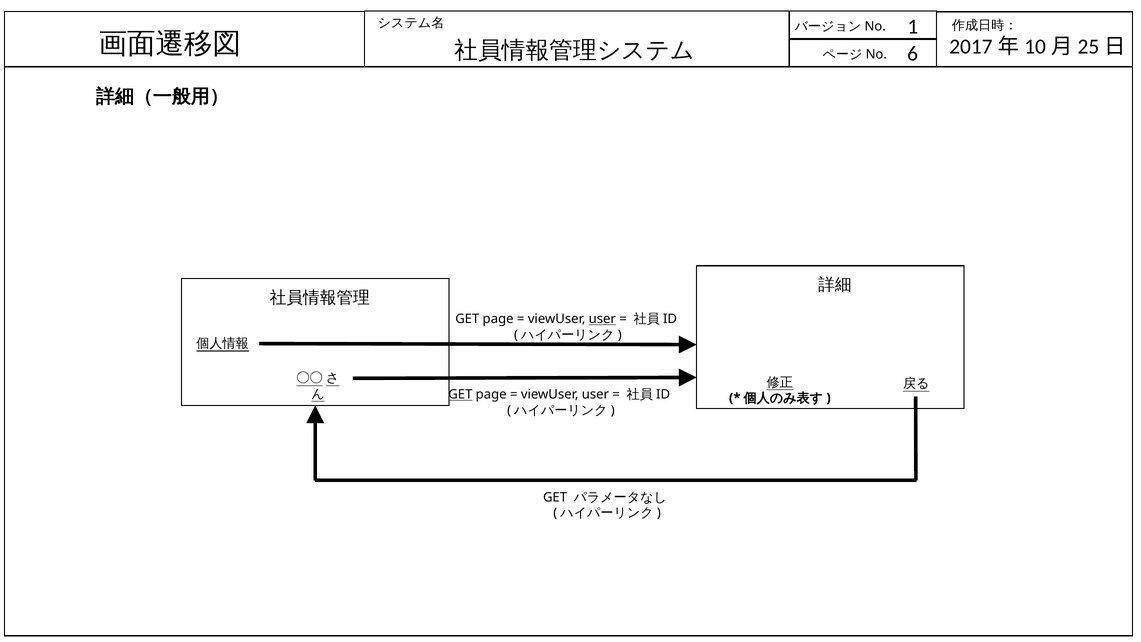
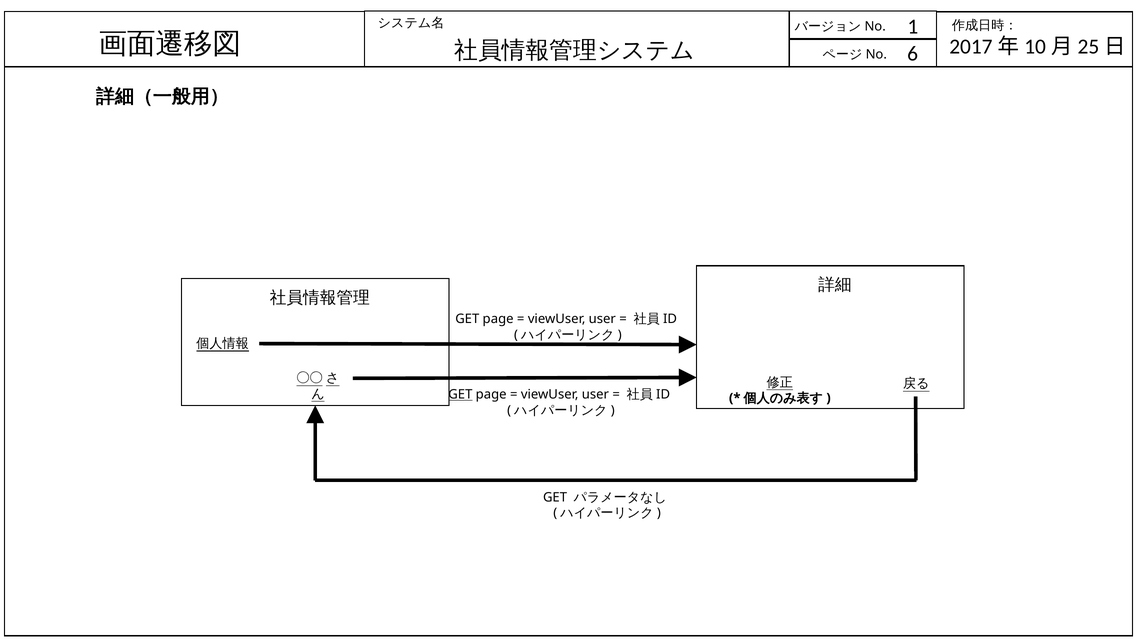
user underline: present -> none (602, 319)
